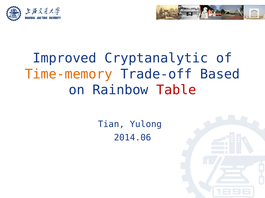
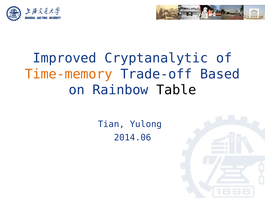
Table colour: red -> black (176, 90)
